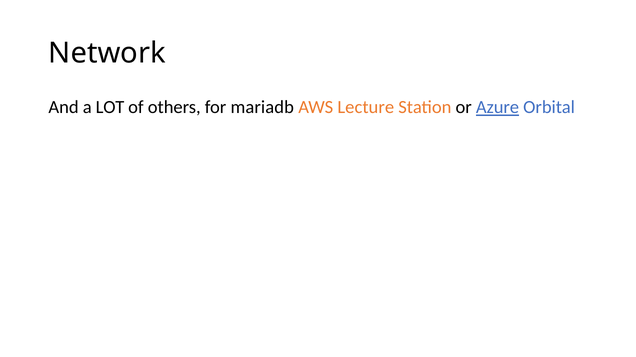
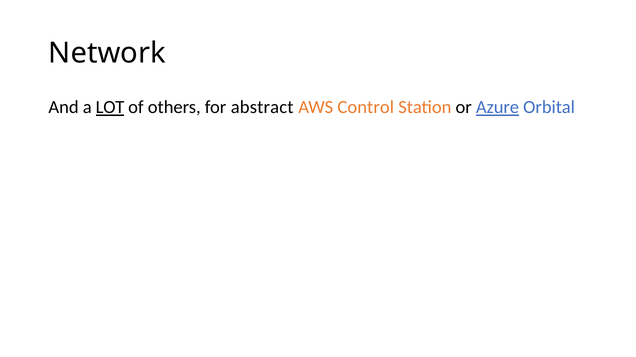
LOT underline: none -> present (110, 107)
mariadb: mariadb -> abstract (262, 107)
Lecture: Lecture -> Control (366, 107)
